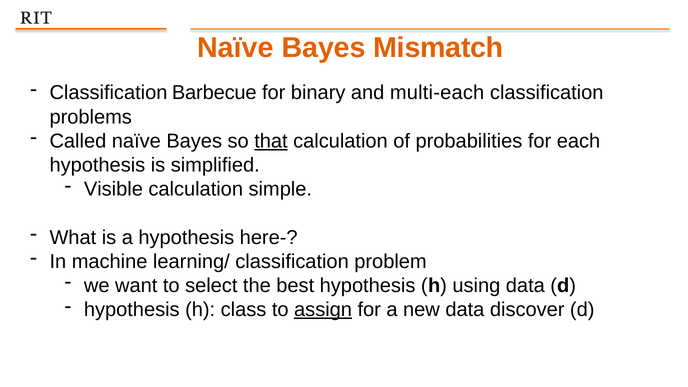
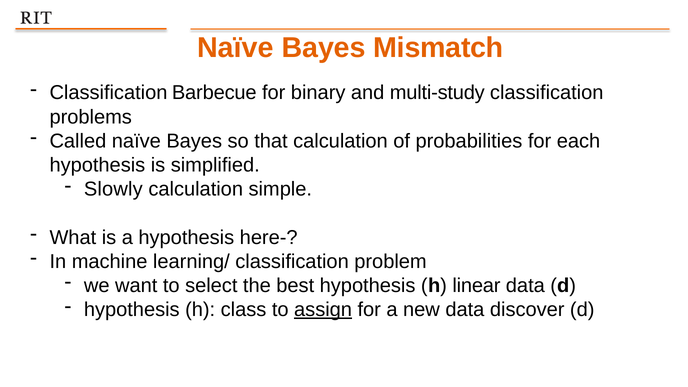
multi-each: multi-each -> multi-study (437, 93)
that underline: present -> none (271, 141)
Visible: Visible -> Slowly (113, 189)
using: using -> linear (476, 286)
